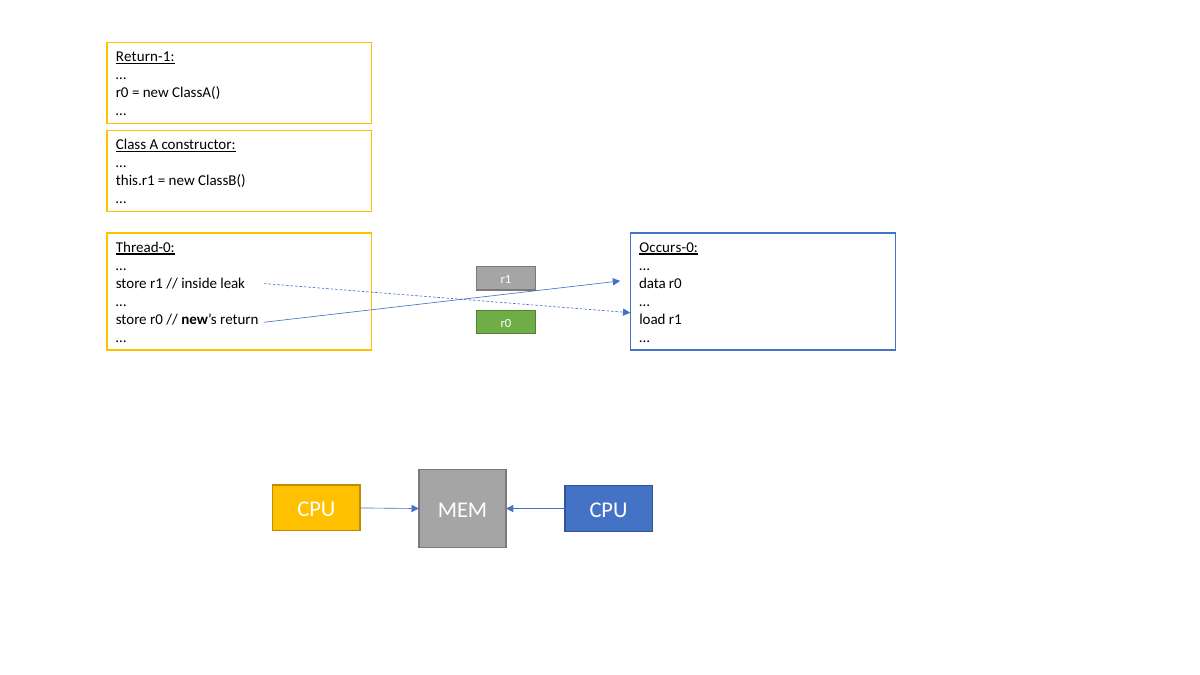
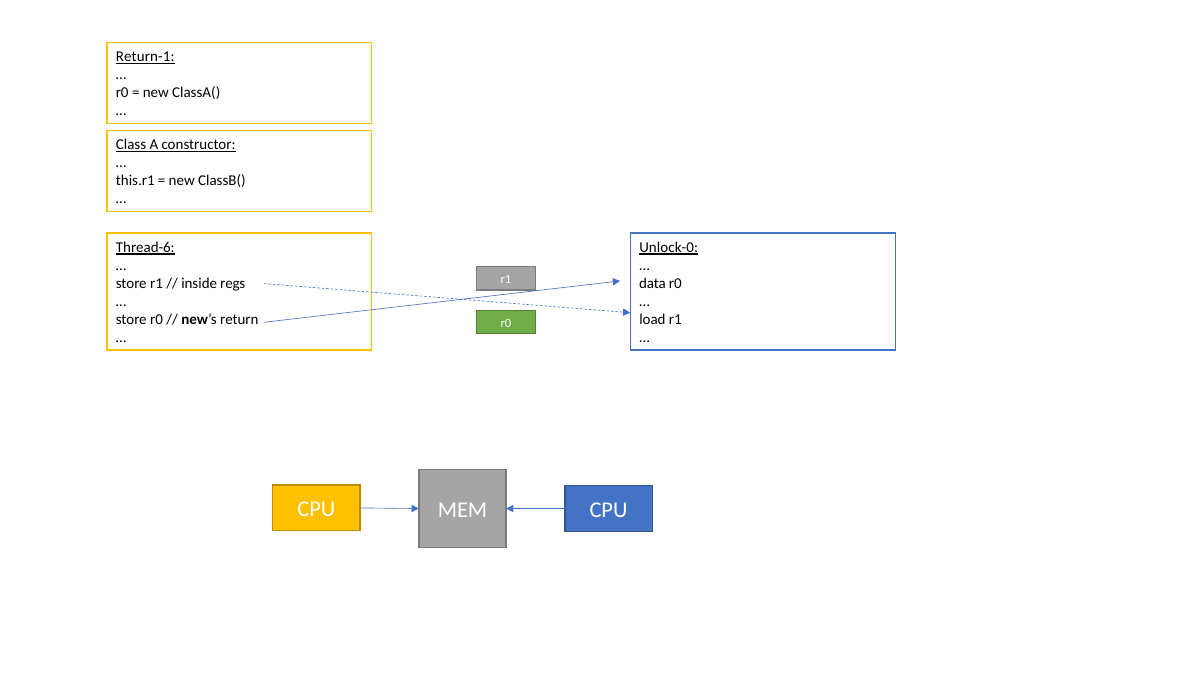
Thread-0: Thread-0 -> Thread-6 (145, 248)
Occurs-0: Occurs-0 -> Unlock-0 (669, 248)
leak: leak -> regs (233, 284)
